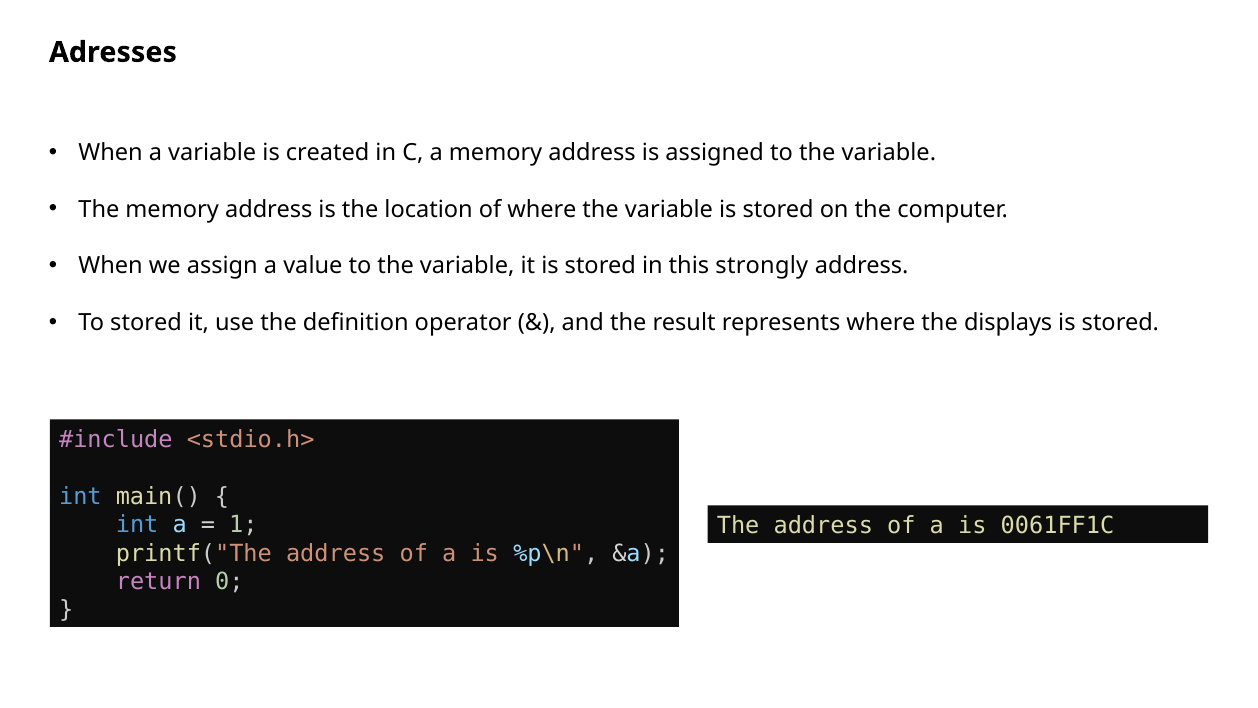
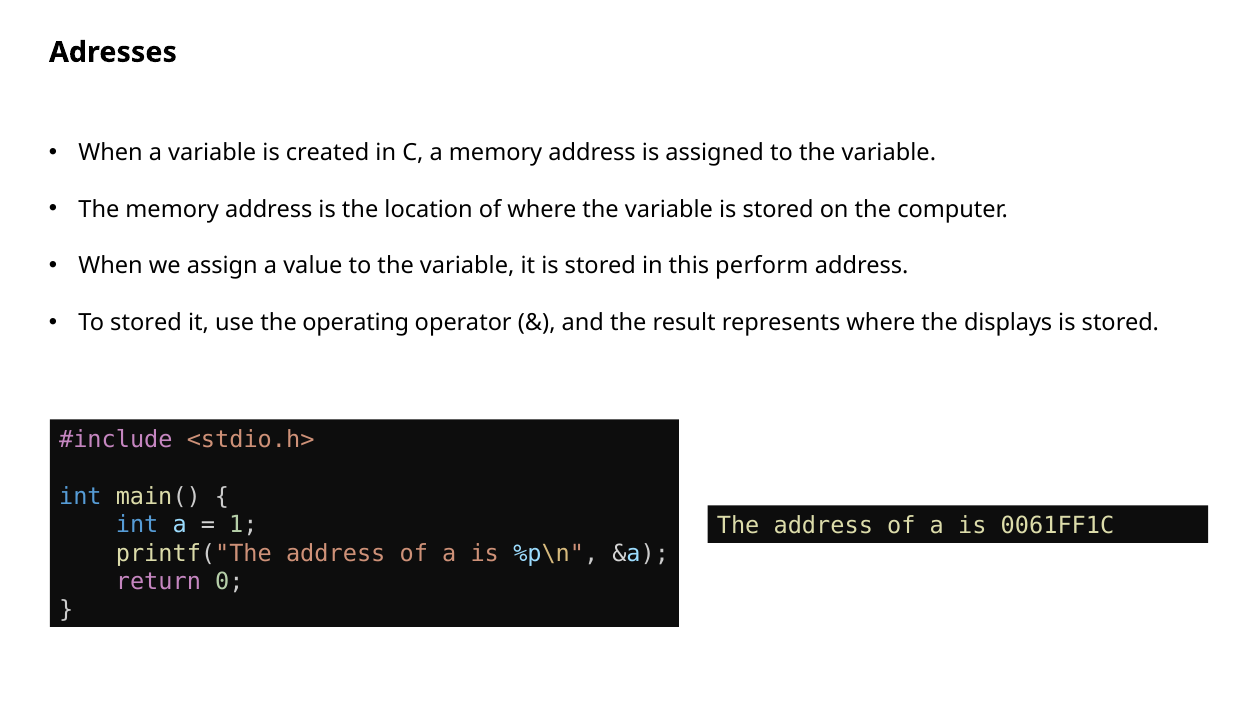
strongly: strongly -> perform (762, 266)
definition: definition -> operating (356, 322)
